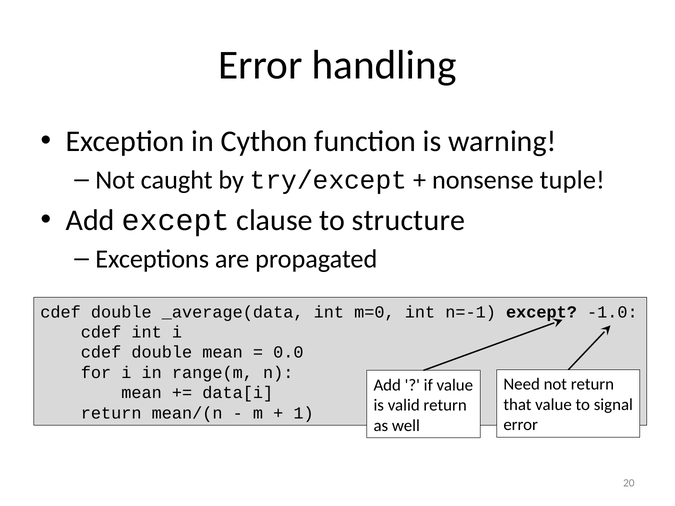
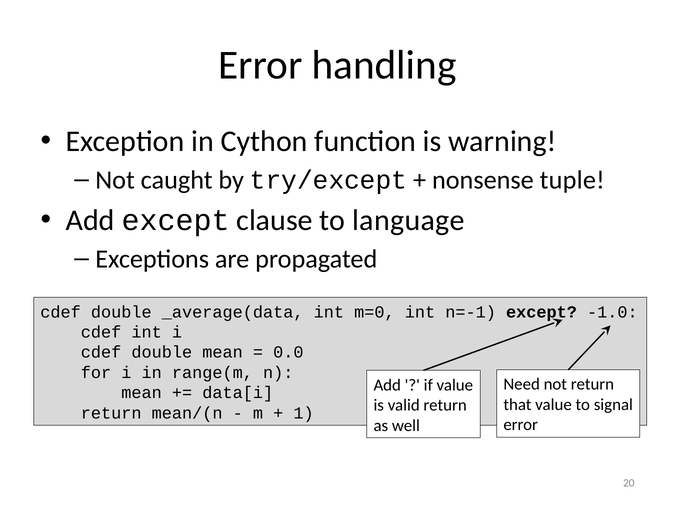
structure: structure -> language (408, 220)
